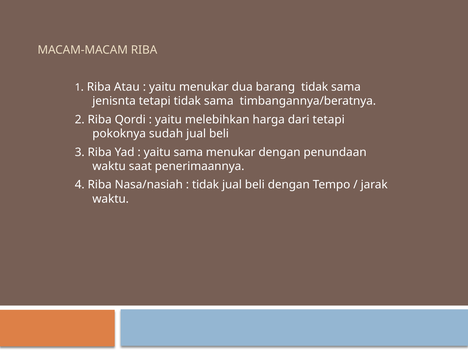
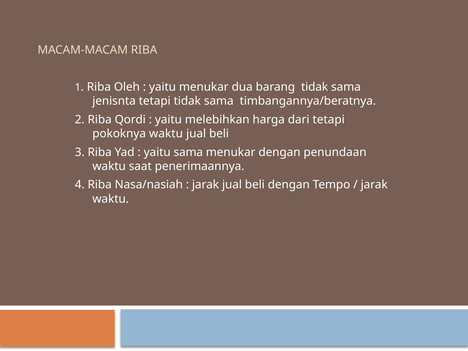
Atau: Atau -> Oleh (127, 87)
pokoknya sudah: sudah -> waktu (166, 134)
tidak: tidak -> jarak (206, 185)
